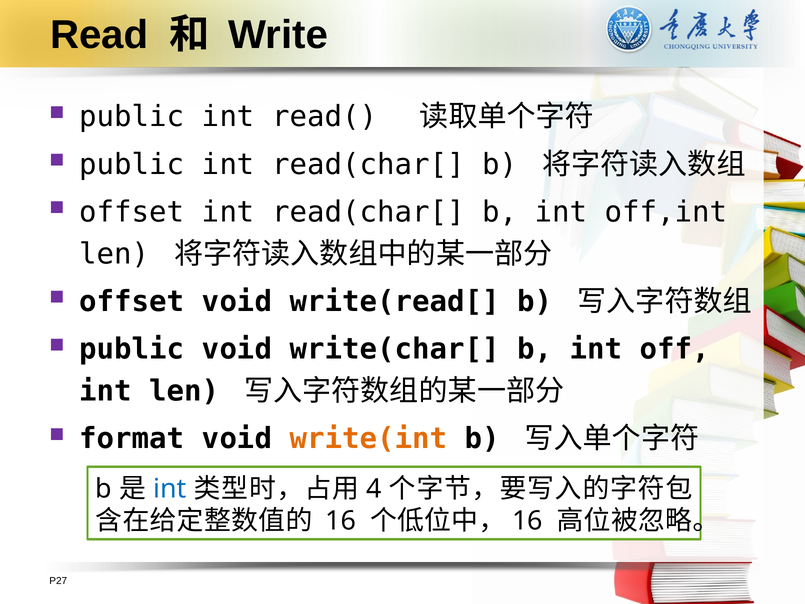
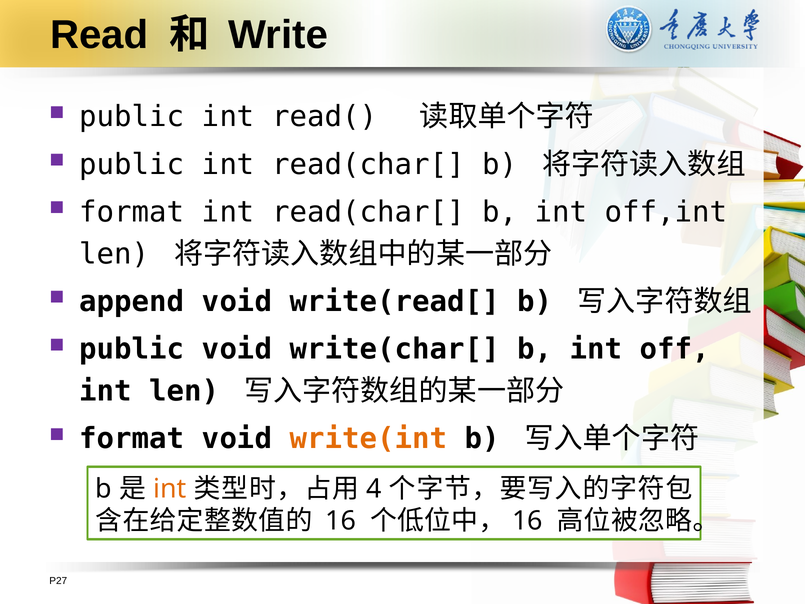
offset: offset -> format (132, 212)
offset: offset -> append (132, 302)
int colour: blue -> orange (170, 489)
